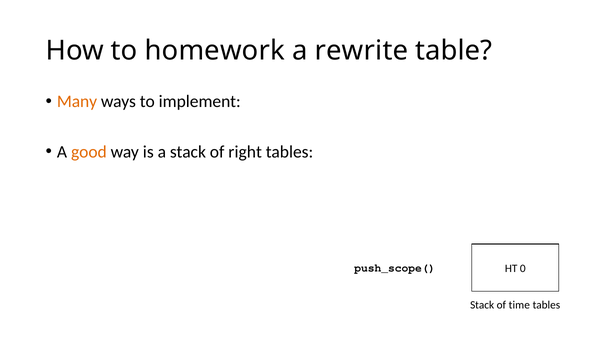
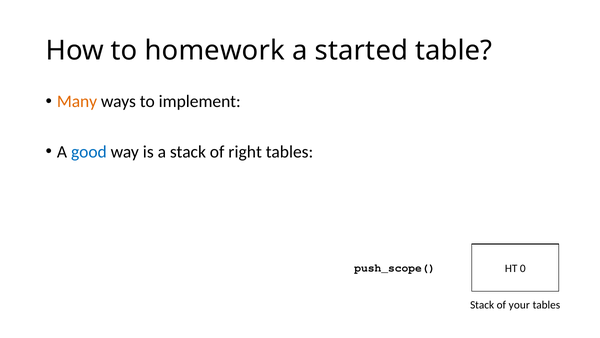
rewrite: rewrite -> started (361, 50)
good colour: orange -> blue (89, 152)
time: time -> your (519, 305)
